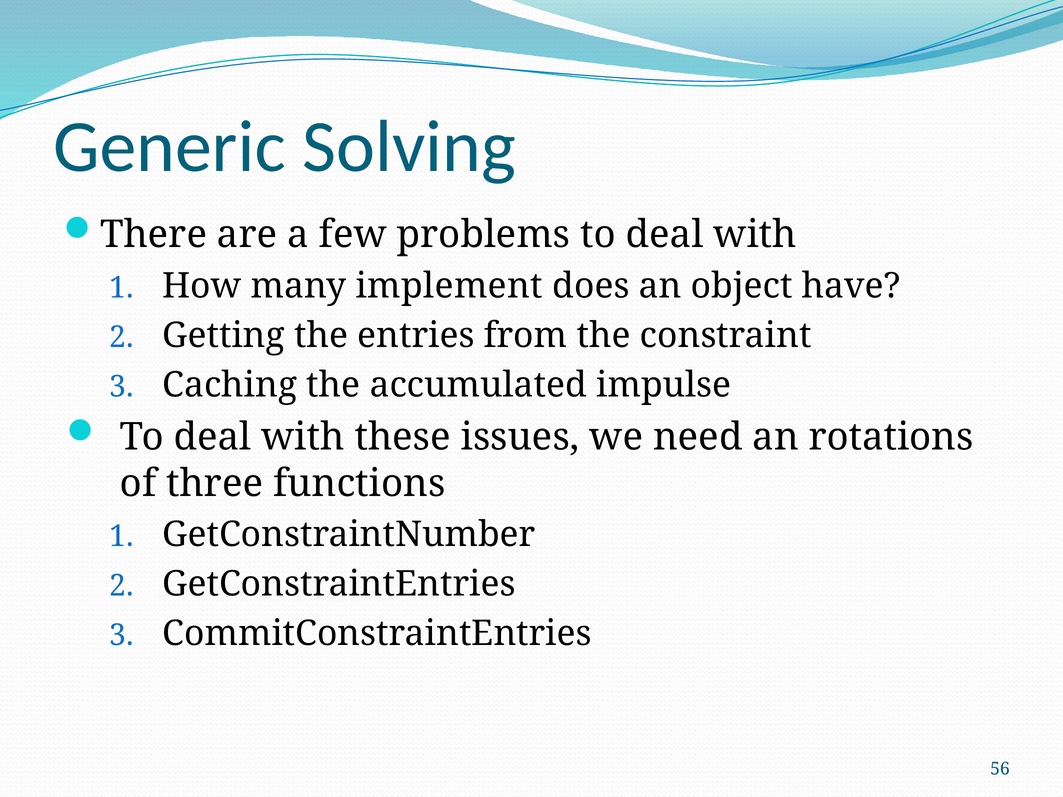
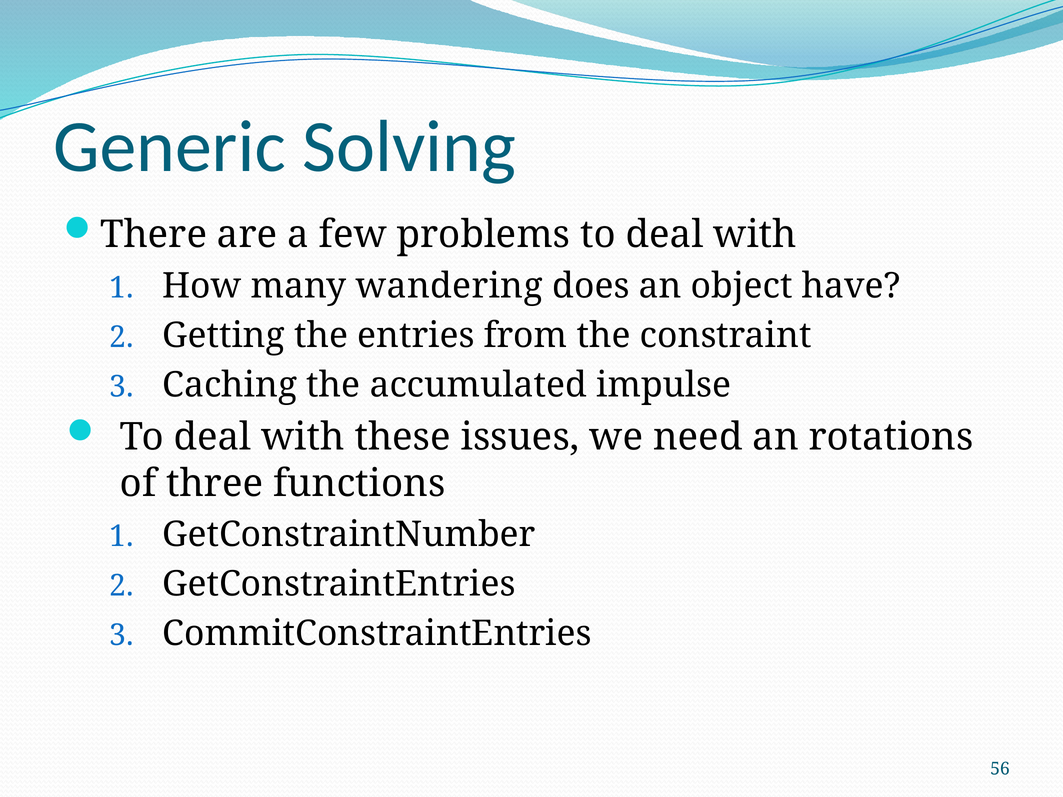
implement: implement -> wandering (449, 286)
